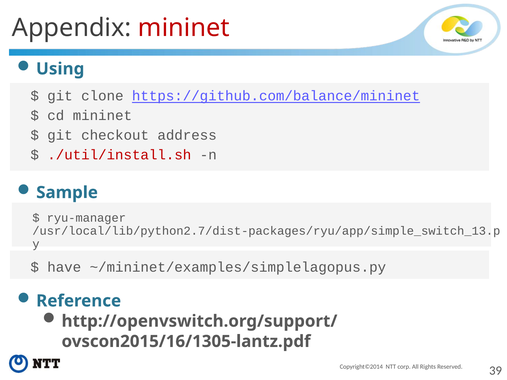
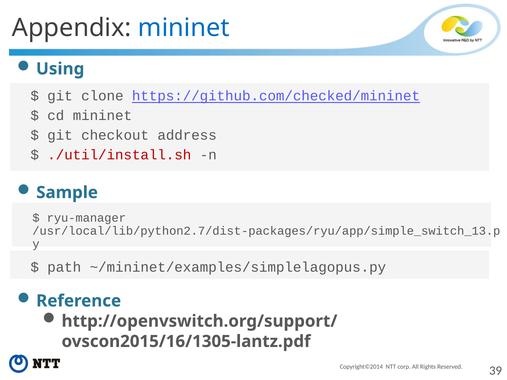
mininet colour: red -> blue (184, 28)
https://github.com/balance/mininet: https://github.com/balance/mininet -> https://github.com/checked/mininet (276, 96)
have: have -> path (64, 267)
